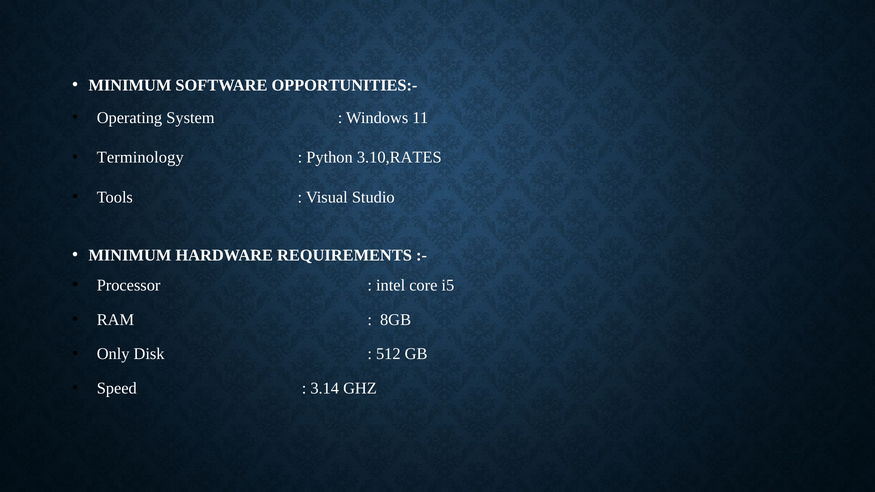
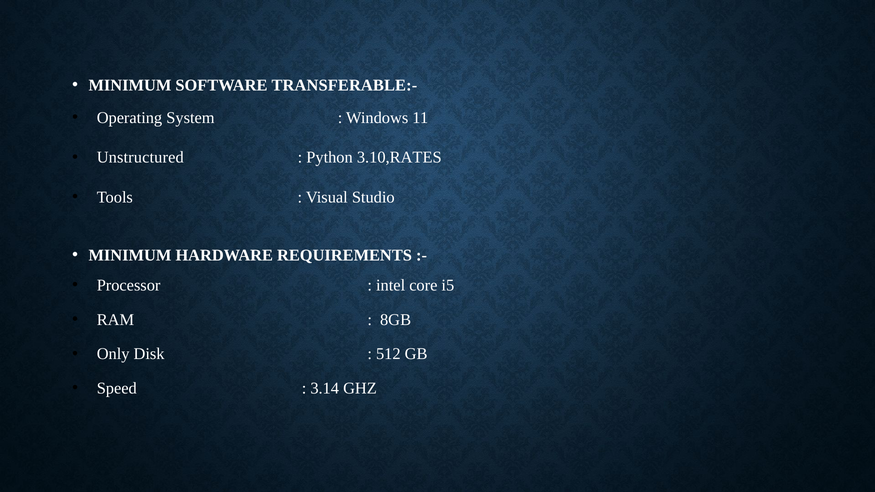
OPPORTUNITIES:-: OPPORTUNITIES:- -> TRANSFERABLE:- (344, 85)
Terminology: Terminology -> Unstructured (140, 158)
